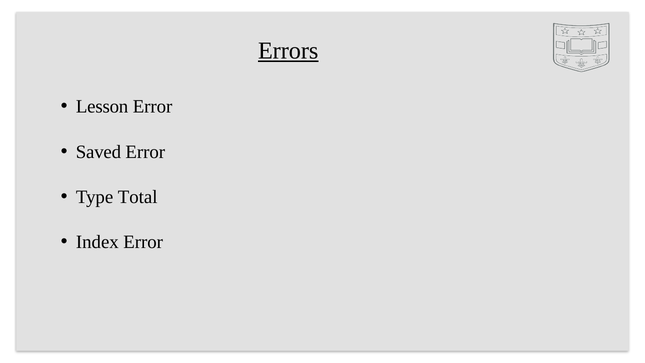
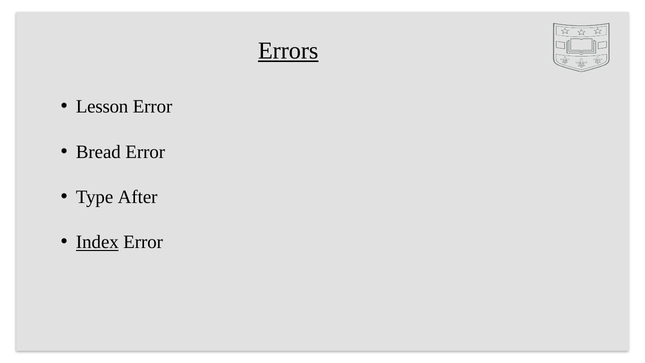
Saved: Saved -> Bread (98, 152)
Total: Total -> After (138, 197)
Index underline: none -> present (97, 242)
